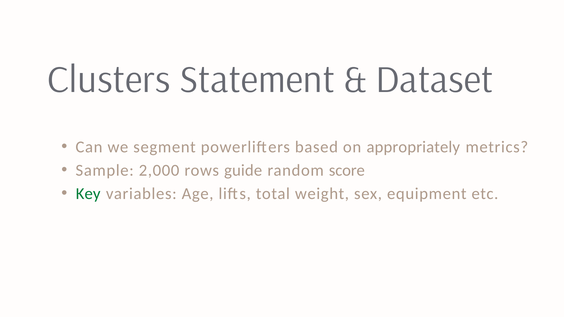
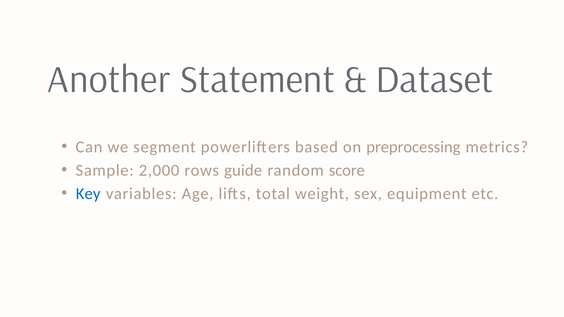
Clusters: Clusters -> Another (109, 80)
appropriately: appropriately -> preprocessing (413, 147)
Key colour: green -> blue (88, 194)
